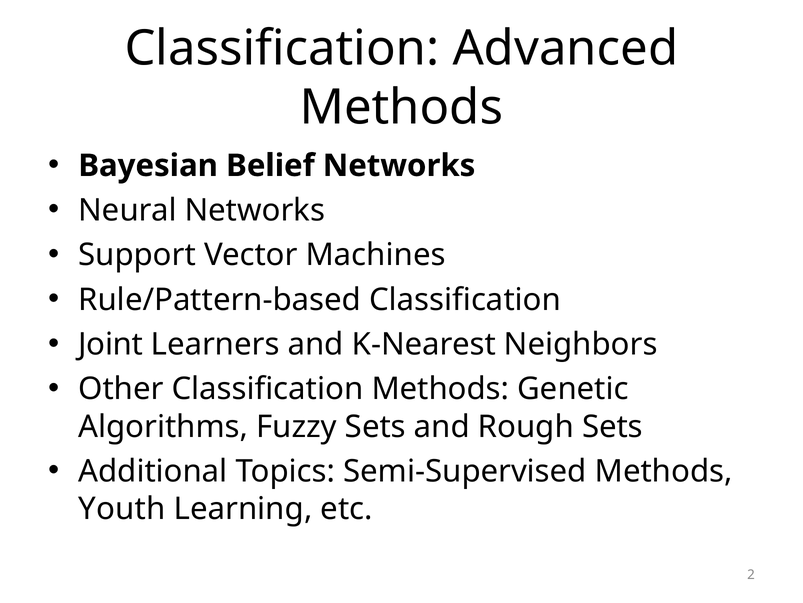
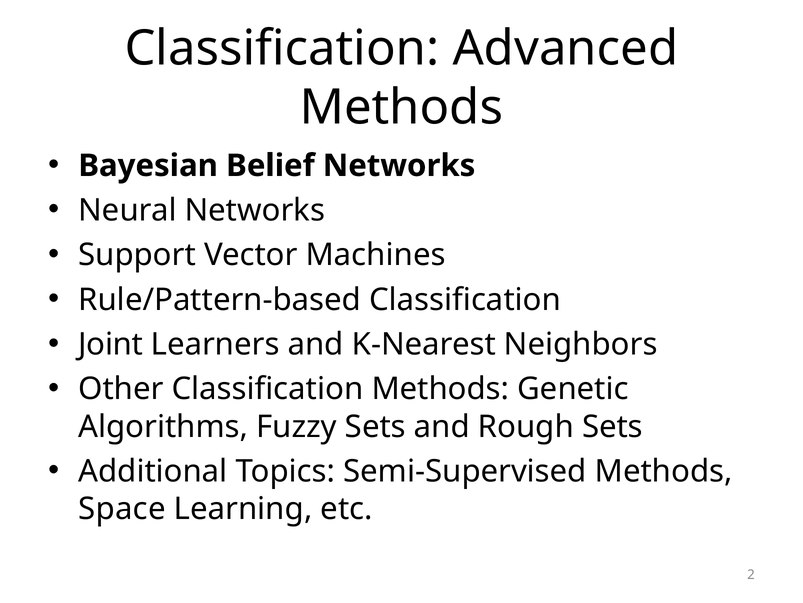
Youth: Youth -> Space (122, 508)
